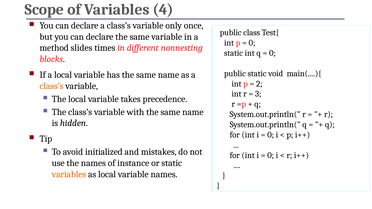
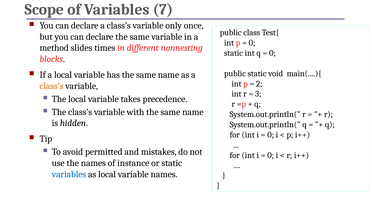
4: 4 -> 7 (163, 10)
initialized: initialized -> permitted (104, 152)
variables colour: orange -> blue (69, 174)
